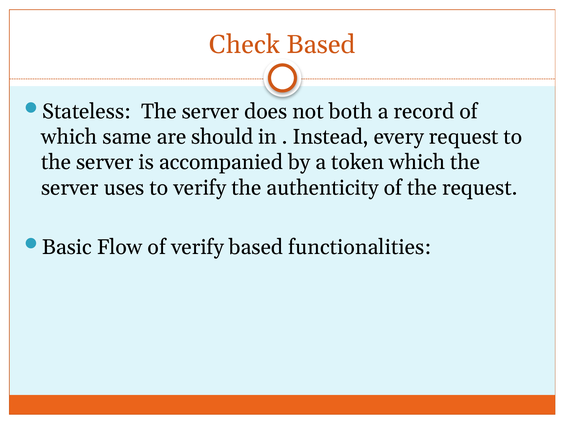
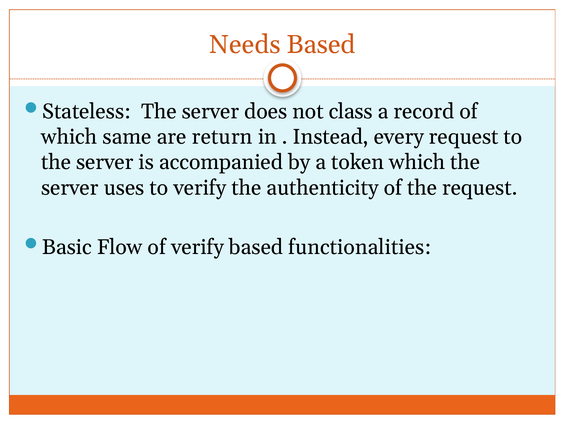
Check: Check -> Needs (245, 44)
both: both -> class (351, 111)
should: should -> return (222, 137)
